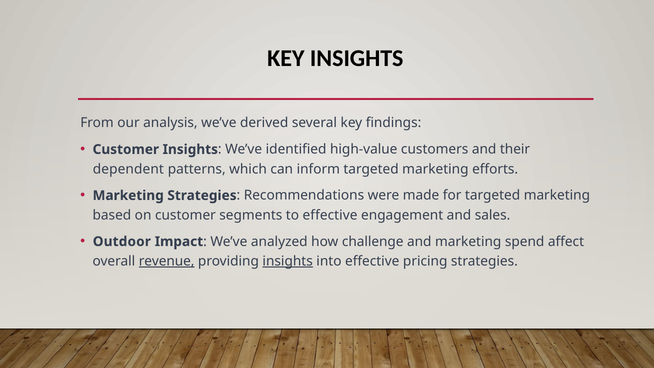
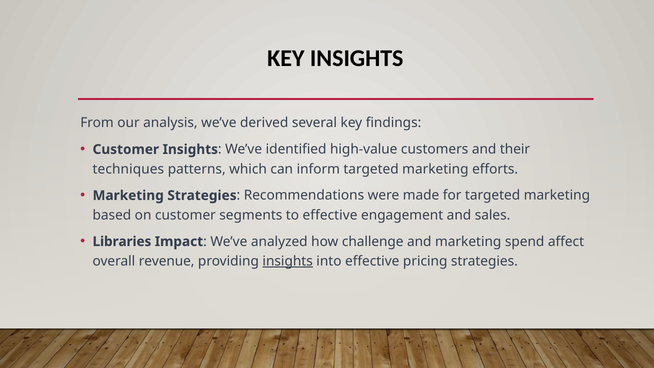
dependent: dependent -> techniques (128, 169)
Outdoor: Outdoor -> Libraries (122, 241)
revenue underline: present -> none (167, 261)
